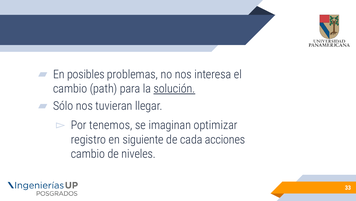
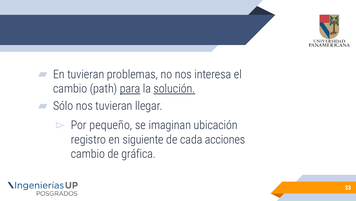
En posibles: posibles -> tuvieran (86, 74)
para underline: none -> present (130, 88)
tenemos: tenemos -> pequeño (111, 125)
optimizar: optimizar -> ubicación (216, 125)
niveles: niveles -> gráfica (139, 153)
